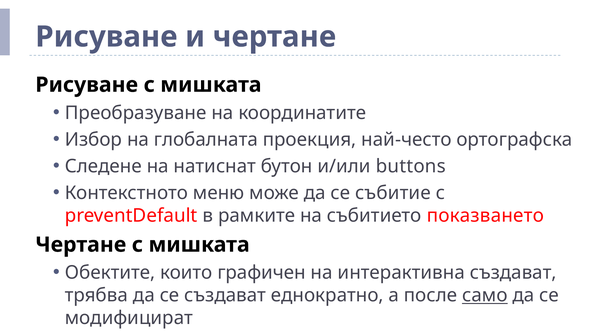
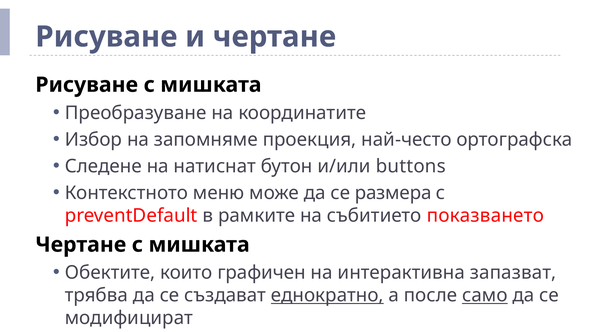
глобалната: глобалната -> запомняме (206, 139)
събитие: събитие -> размера (393, 193)
интерактивна създават: създават -> запазват (513, 273)
еднократно underline: none -> present (327, 295)
